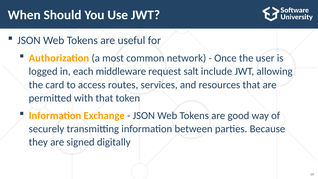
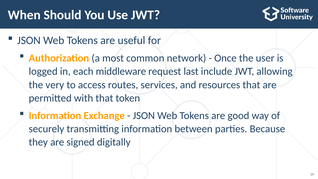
salt: salt -> last (191, 71)
card: card -> very (55, 85)
